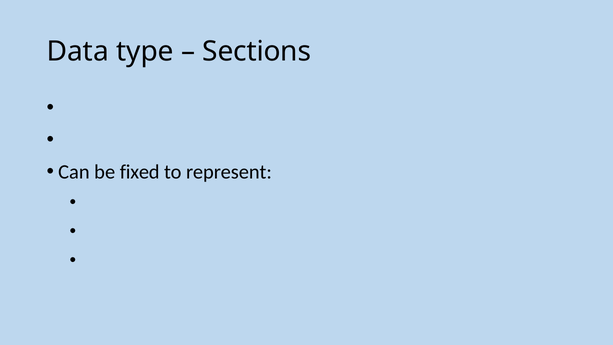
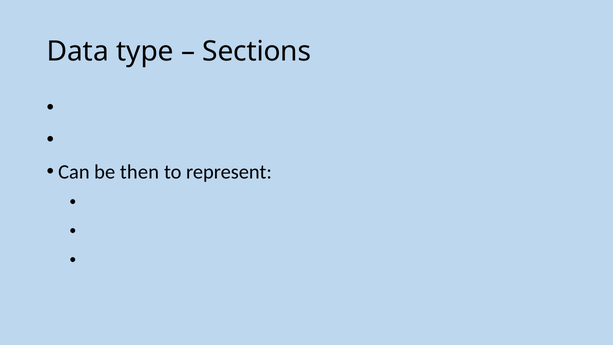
fixed: fixed -> then (139, 172)
